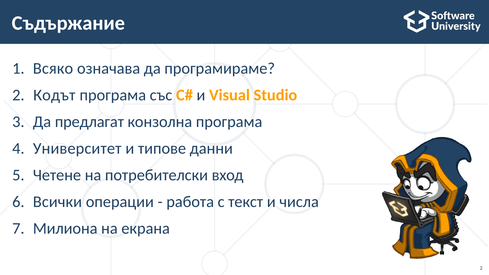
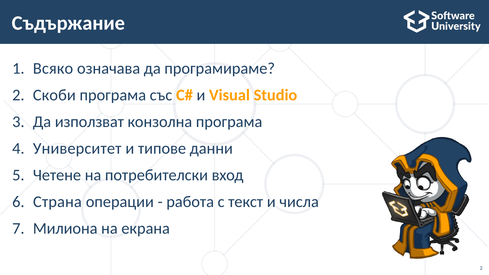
Кодът: Кодът -> Скоби (54, 95)
предлагат: предлагат -> използват (89, 122)
Всички: Всички -> Страна (57, 202)
